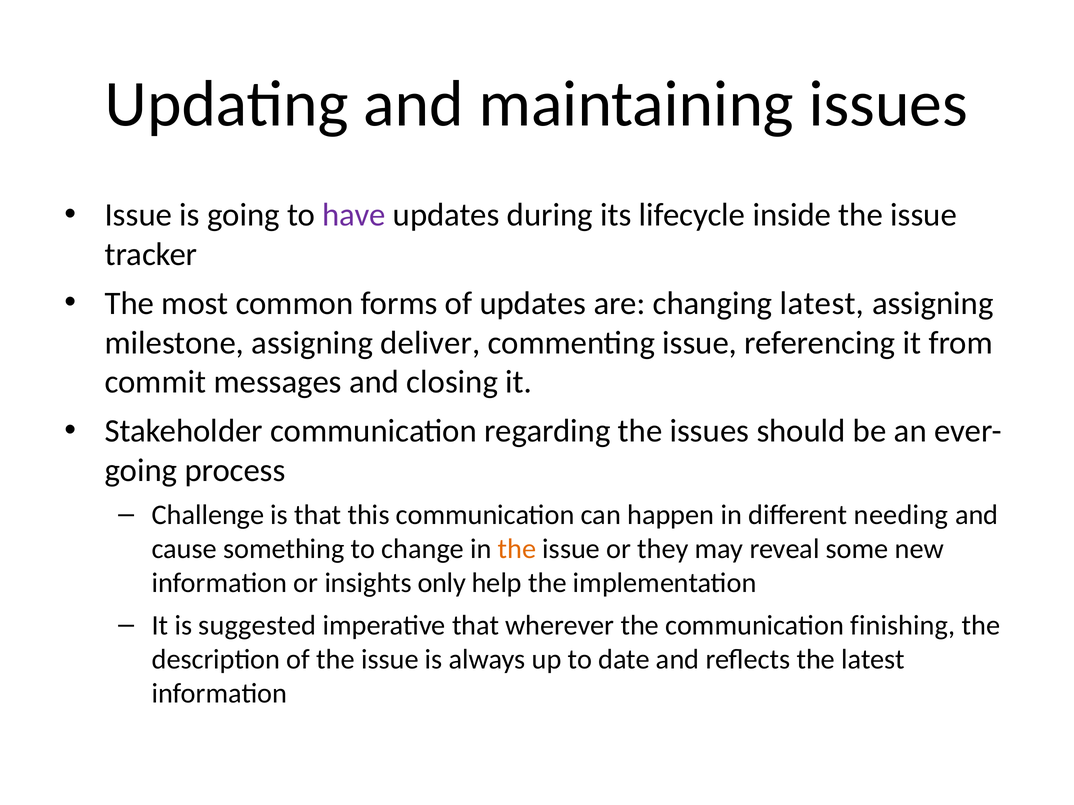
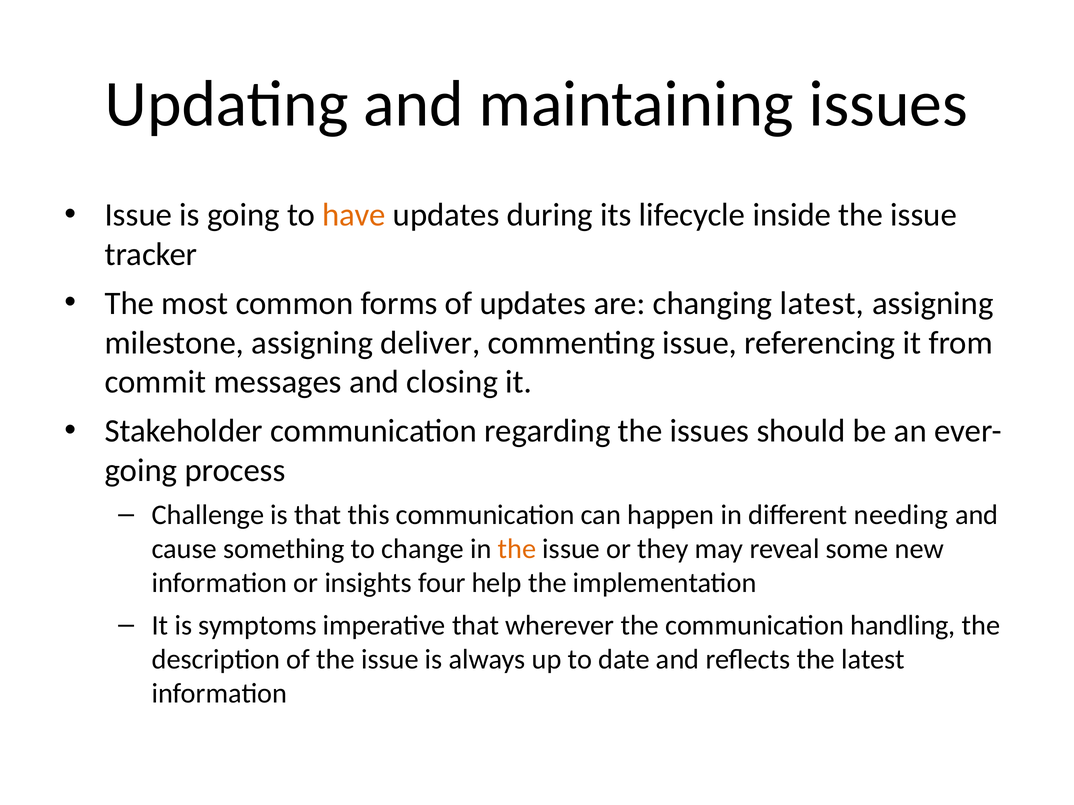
have colour: purple -> orange (354, 215)
only: only -> four (442, 583)
suggested: suggested -> symptoms (258, 626)
finishing: finishing -> handling (903, 626)
